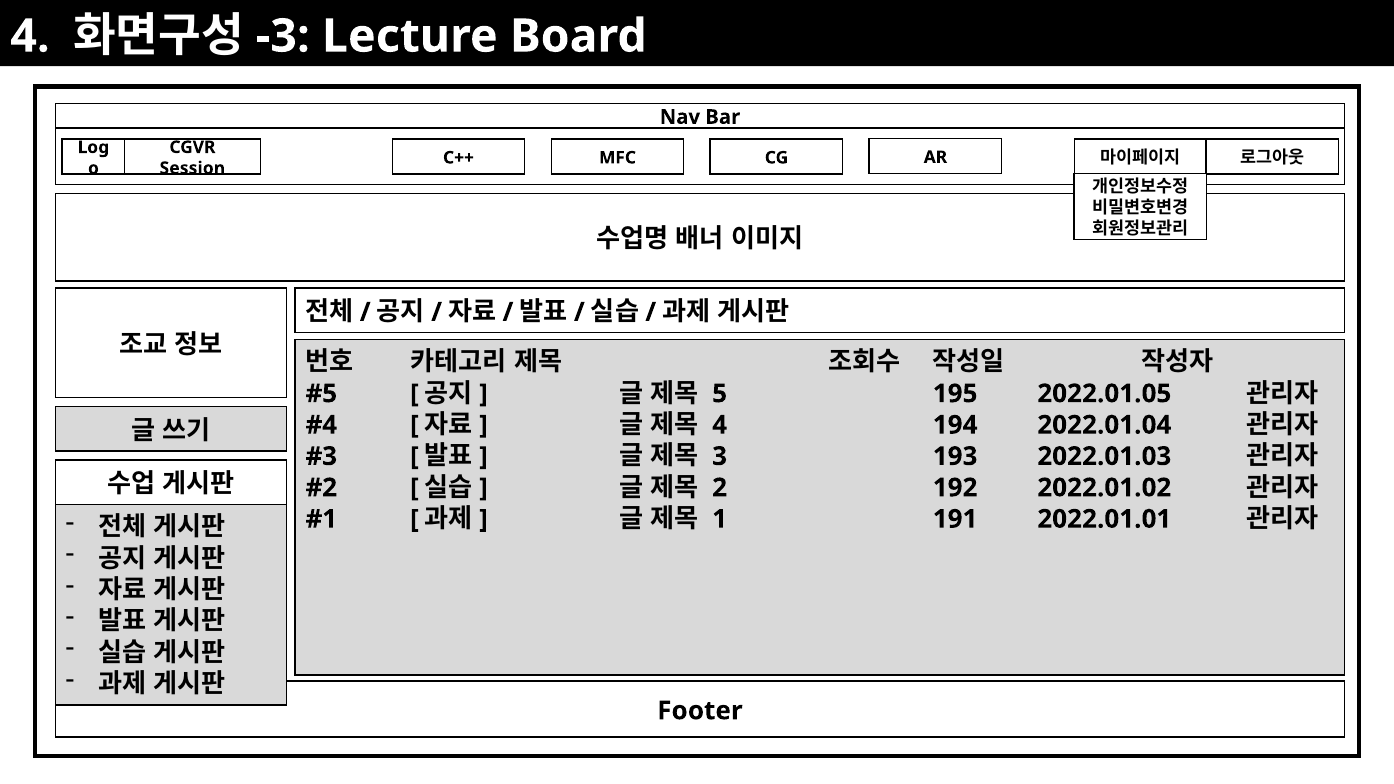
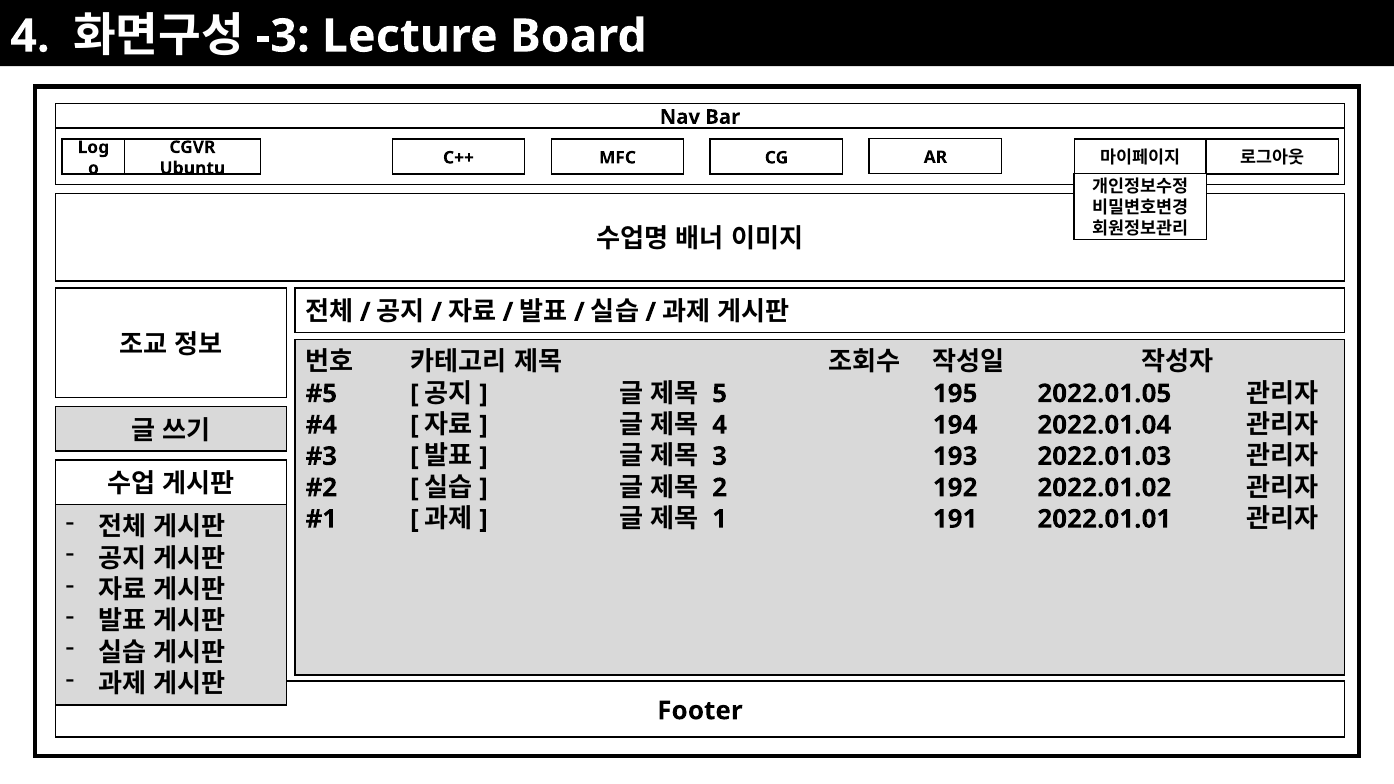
Session: Session -> Ubuntu (192, 168)
